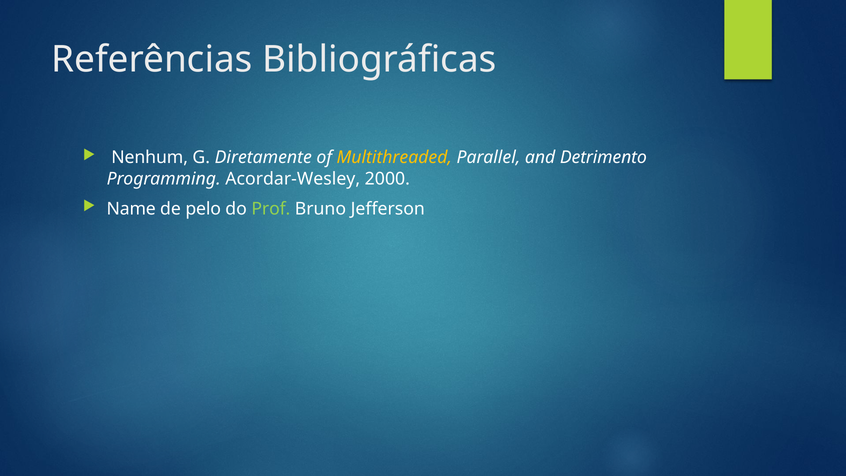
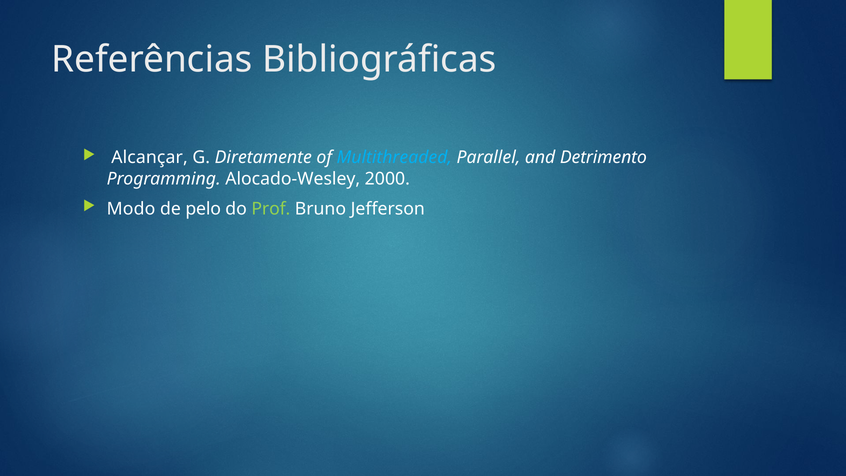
Nenhum: Nenhum -> Alcançar (150, 157)
Multithreaded colour: yellow -> light blue (394, 157)
Acordar-Wesley: Acordar-Wesley -> Alocado-Wesley (293, 179)
Name: Name -> Modo (131, 209)
